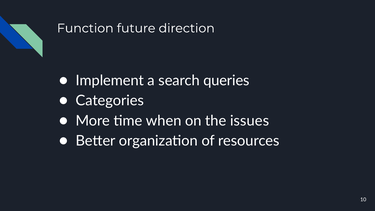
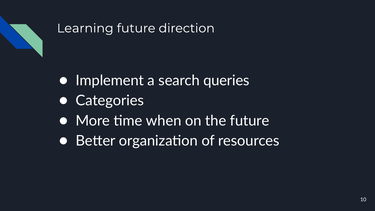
Function: Function -> Learning (85, 28)
the issues: issues -> future (250, 121)
